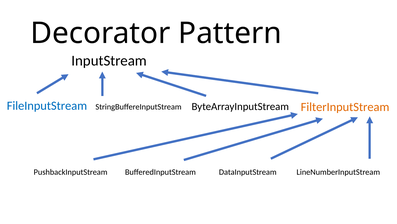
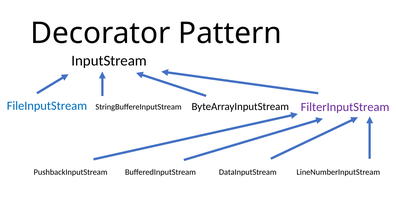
FilterInputStream colour: orange -> purple (345, 107)
